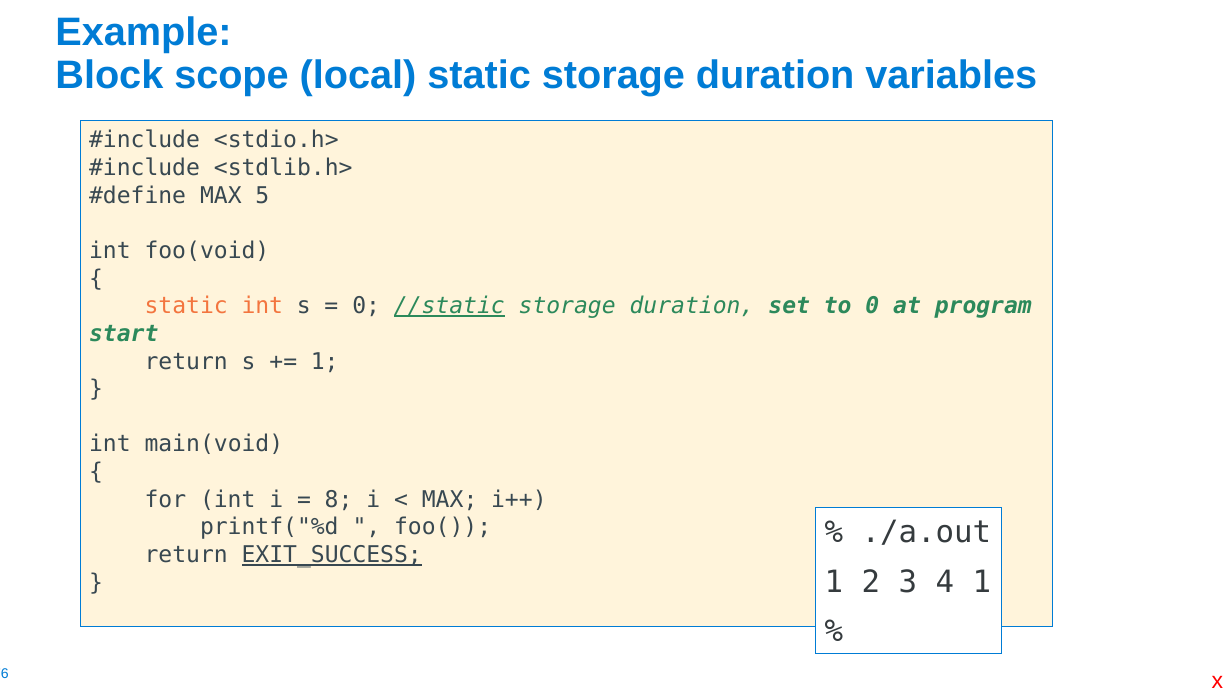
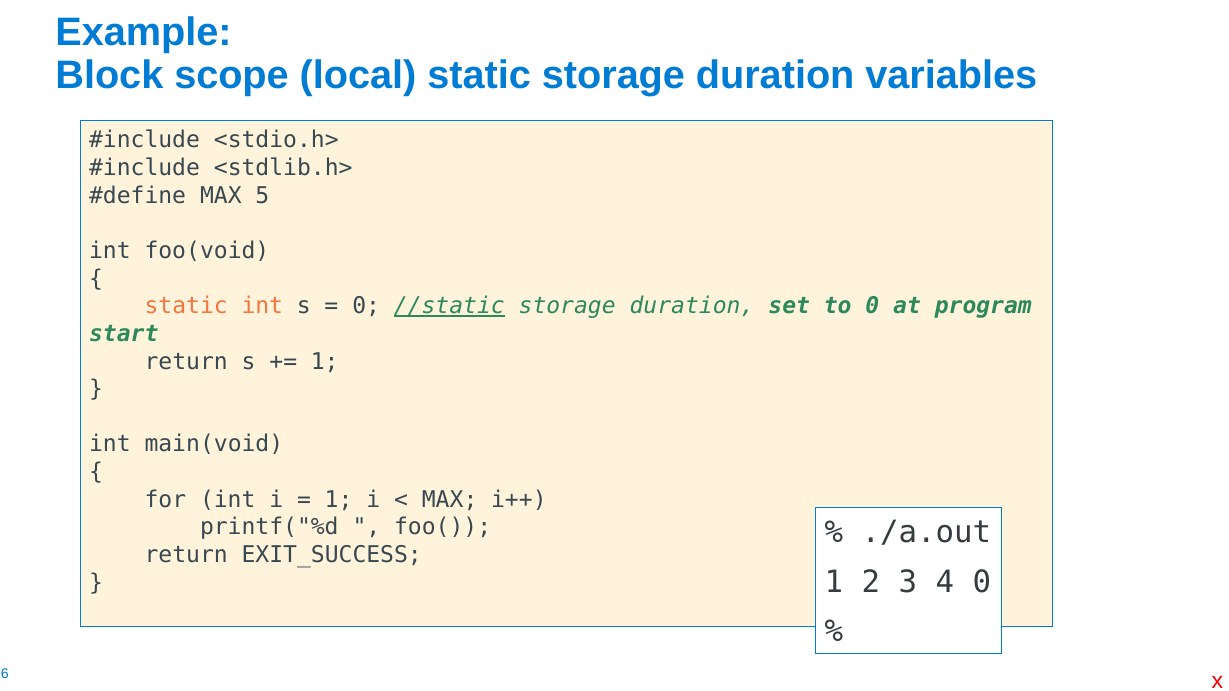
8: 8 -> 1 (339, 500)
EXIT_SUCCESS underline: present -> none (332, 555)
4 1: 1 -> 0 (982, 582)
